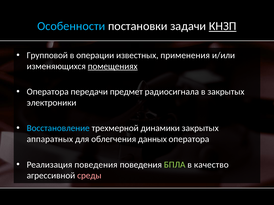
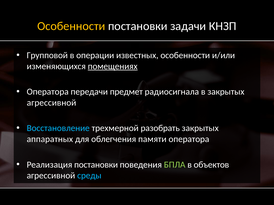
Особенности colour: light blue -> yellow (71, 26)
КНЗП underline: present -> none (223, 26)
известных применения: применения -> особенности (185, 55)
электроники: электроники -> агрессивной (52, 103)
динамики: динамики -> разобрать (160, 128)
данных: данных -> памяти (152, 139)
Реализация поведения: поведения -> постановки (96, 165)
качество: качество -> объектов (211, 165)
среды colour: pink -> light blue (89, 176)
